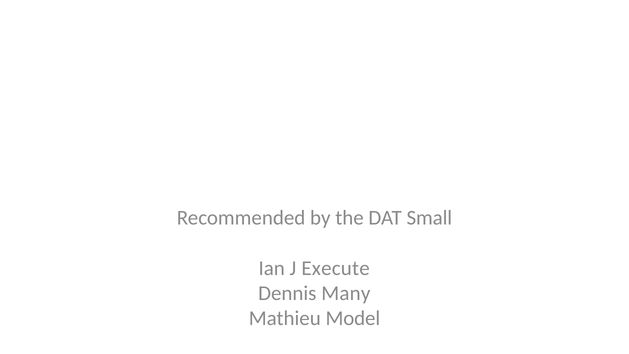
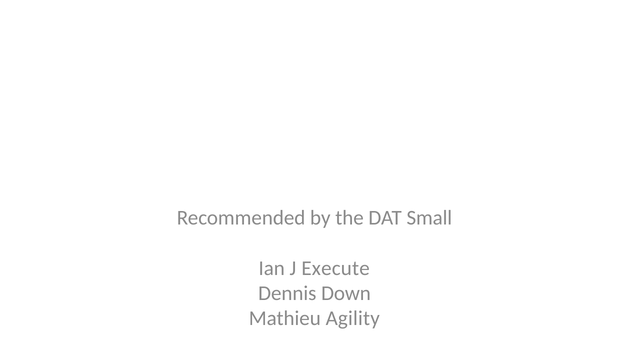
Many: Many -> Down (346, 293)
Model: Model -> Agility (353, 318)
